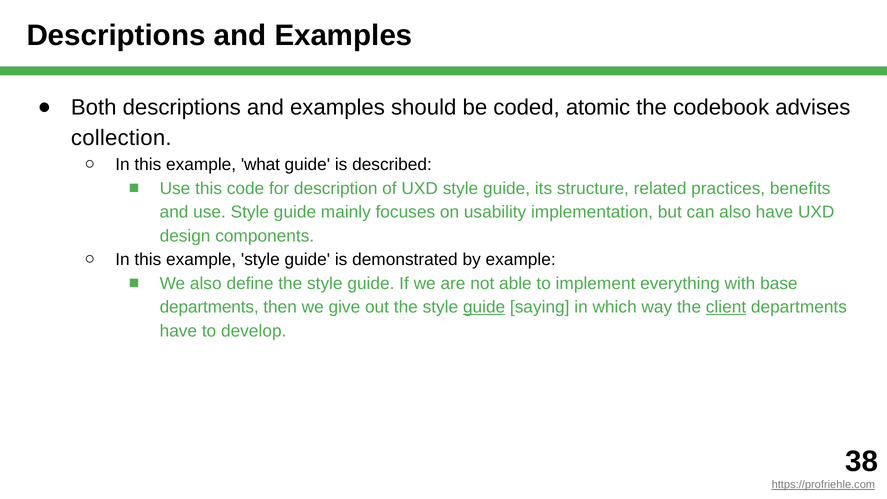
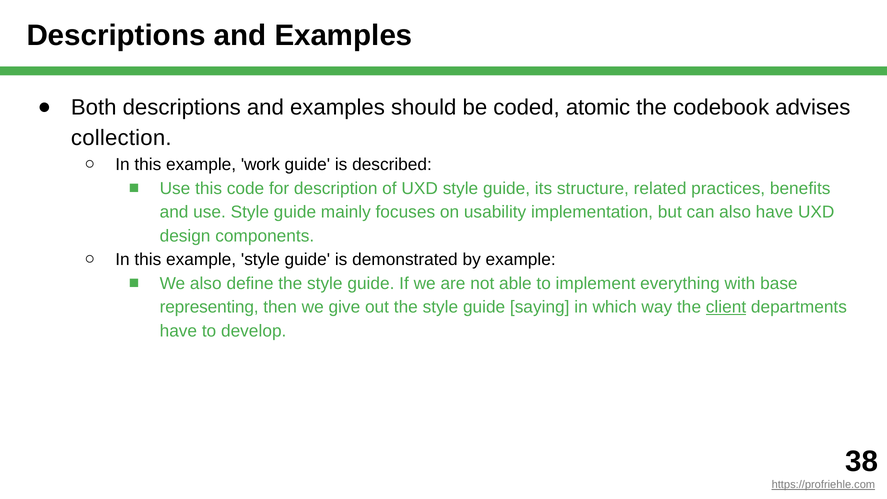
what: what -> work (260, 165)
departments: departments -> representing (209, 307)
guide underline: present -> none (484, 307)
